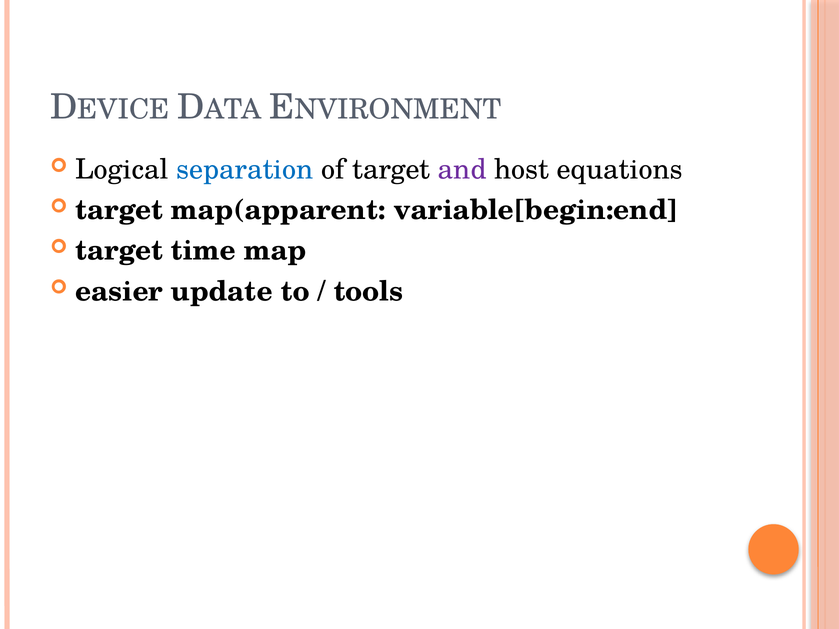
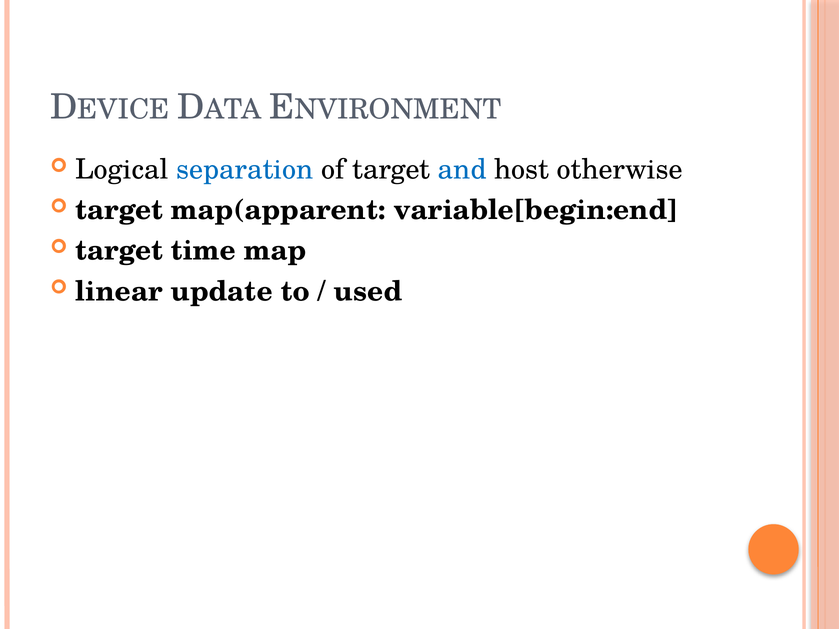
and colour: purple -> blue (462, 170)
equations: equations -> otherwise (620, 170)
easier: easier -> linear (119, 291)
tools: tools -> used (368, 291)
